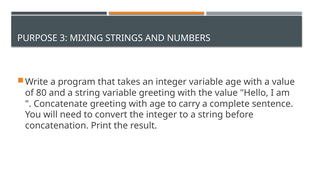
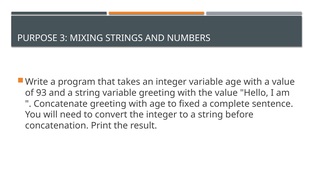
80: 80 -> 93 (41, 93)
carry: carry -> fixed (189, 104)
